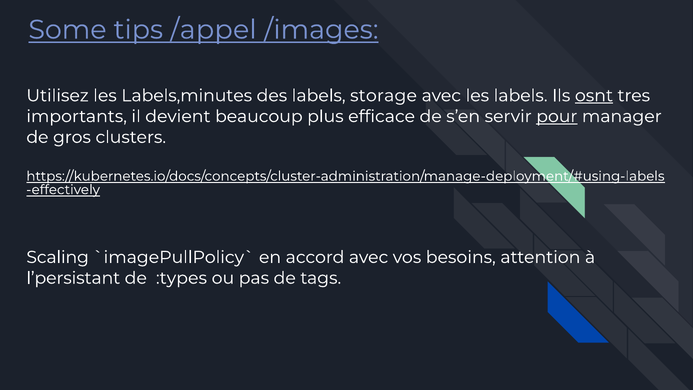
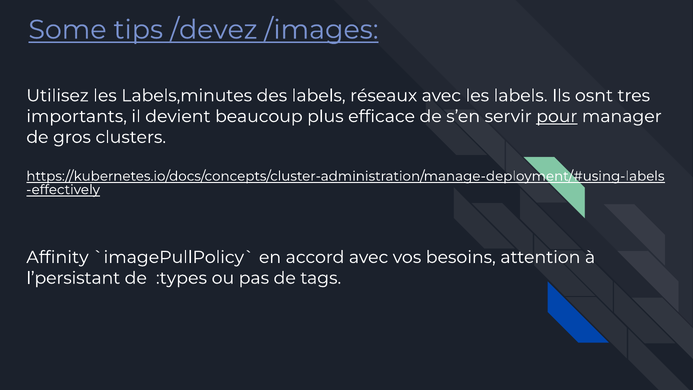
/appel: /appel -> /devez (214, 30)
storage: storage -> réseaux (384, 96)
osnt underline: present -> none (594, 96)
Scaling: Scaling -> Affinity (57, 257)
